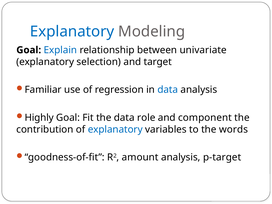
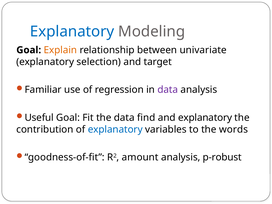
Explain colour: blue -> orange (60, 50)
data colour: blue -> purple (168, 90)
Highly: Highly -> Useful (39, 118)
role: role -> find (146, 118)
and component: component -> explanatory (205, 118)
p-target: p-target -> p-robust (222, 157)
